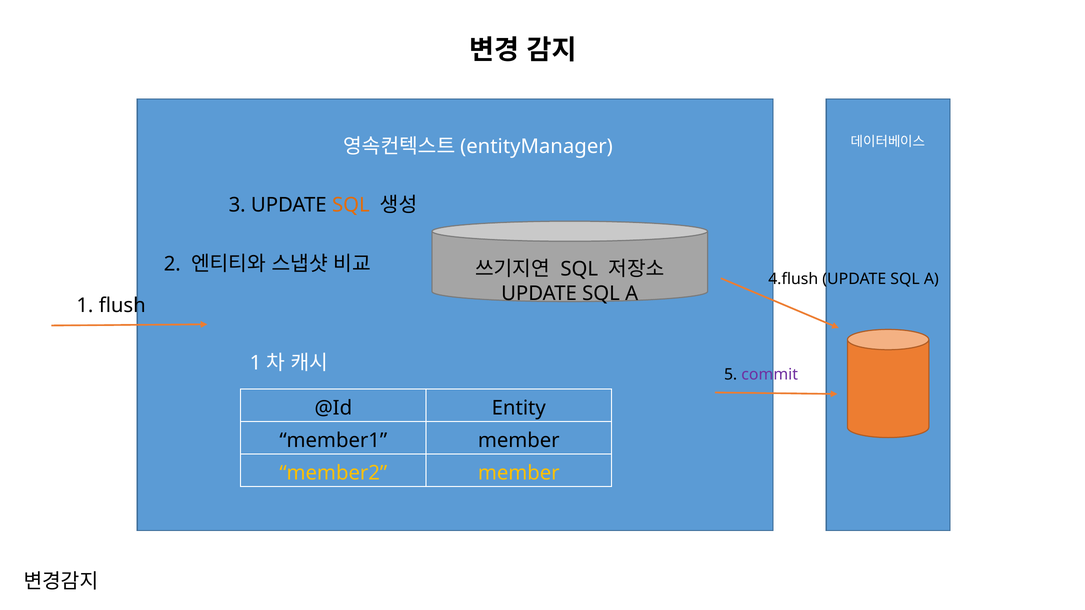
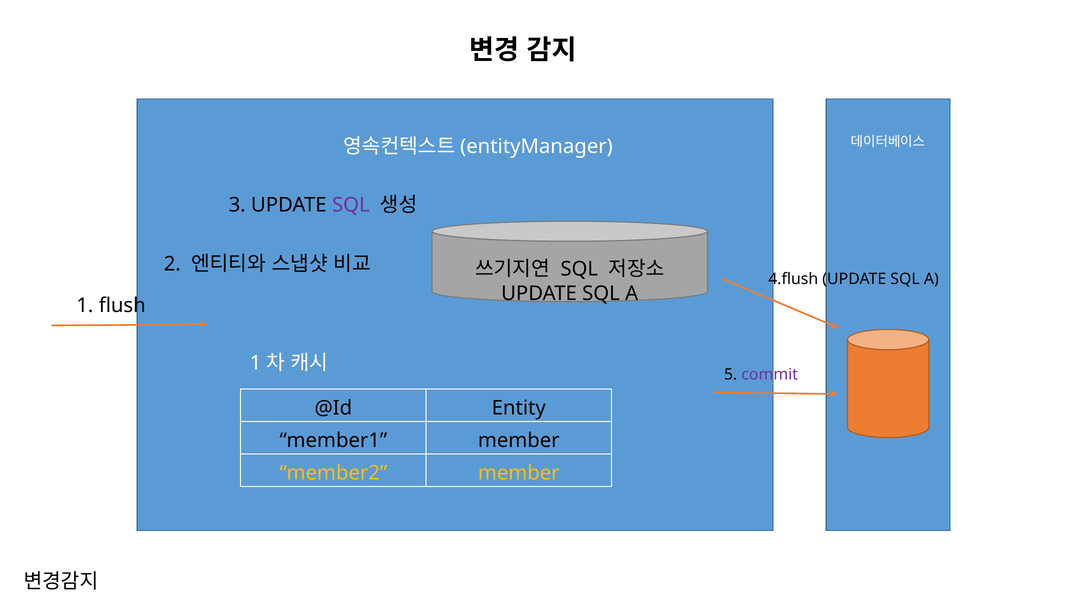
SQL colour: orange -> purple (351, 205)
